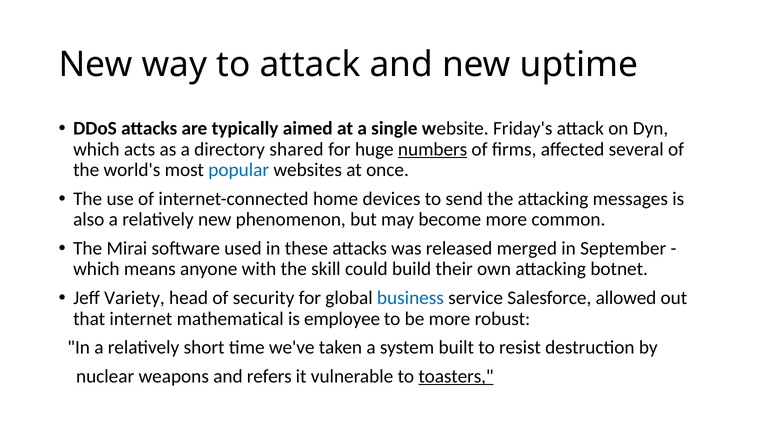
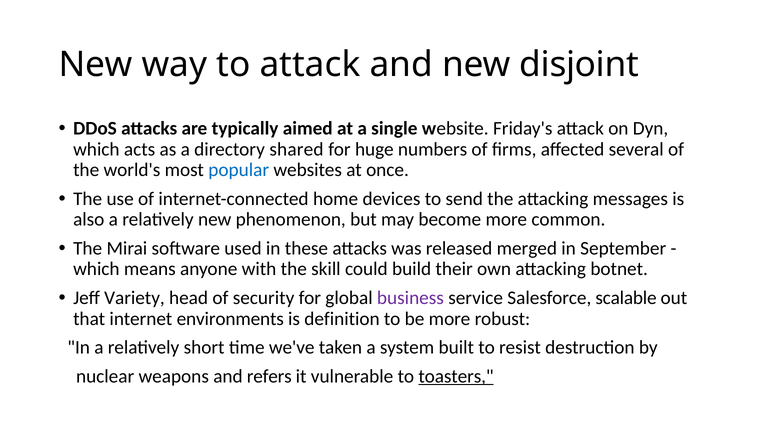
uptime: uptime -> disjoint (579, 65)
numbers underline: present -> none (433, 149)
business colour: blue -> purple (410, 298)
allowed: allowed -> scalable (626, 298)
mathematical: mathematical -> environments (230, 319)
employee: employee -> definition (342, 319)
